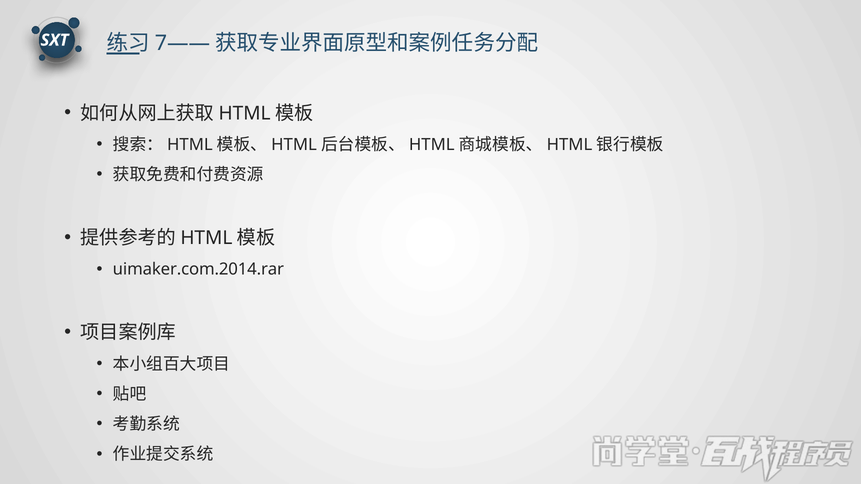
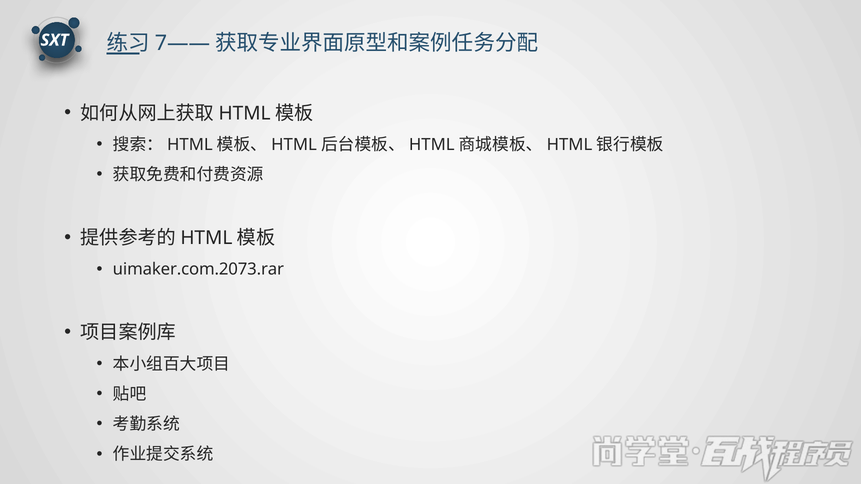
uimaker.com.2014.rar: uimaker.com.2014.rar -> uimaker.com.2073.rar (198, 270)
